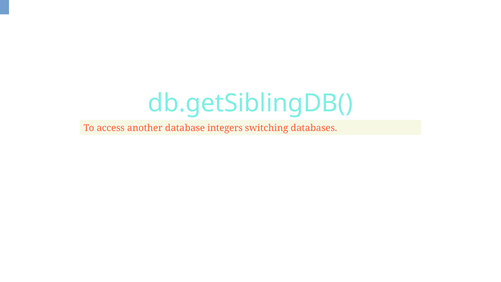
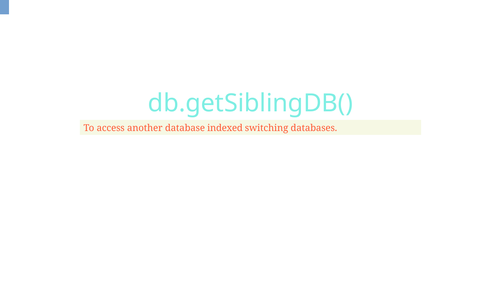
integers: integers -> indexed (225, 128)
